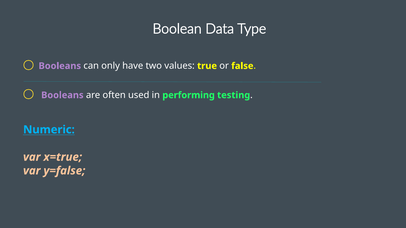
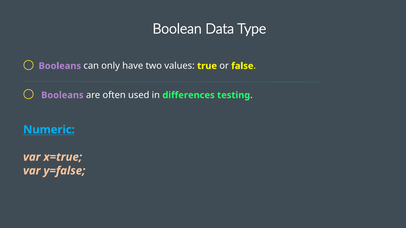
performing: performing -> differences (189, 95)
